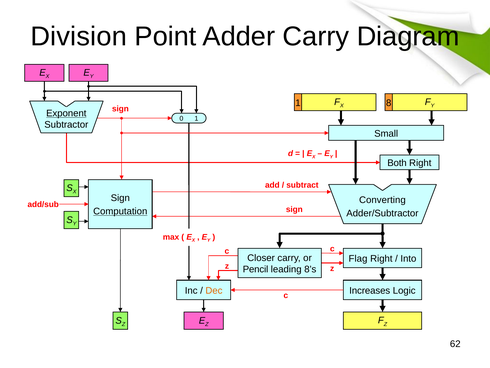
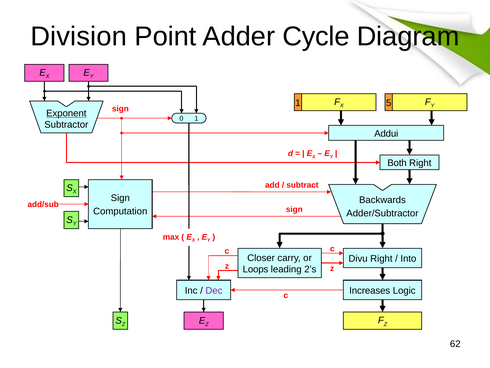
Adder Carry: Carry -> Cycle (316, 36)
8: 8 -> 5 (389, 103)
Small: Small -> Addui (386, 133)
Converting: Converting -> Backwards (382, 200)
Computation underline: present -> none (120, 211)
Flag: Flag -> Divu (358, 258)
Pencil: Pencil -> Loops (256, 269)
8’s: 8’s -> 2’s (310, 269)
Dec colour: orange -> purple (214, 290)
